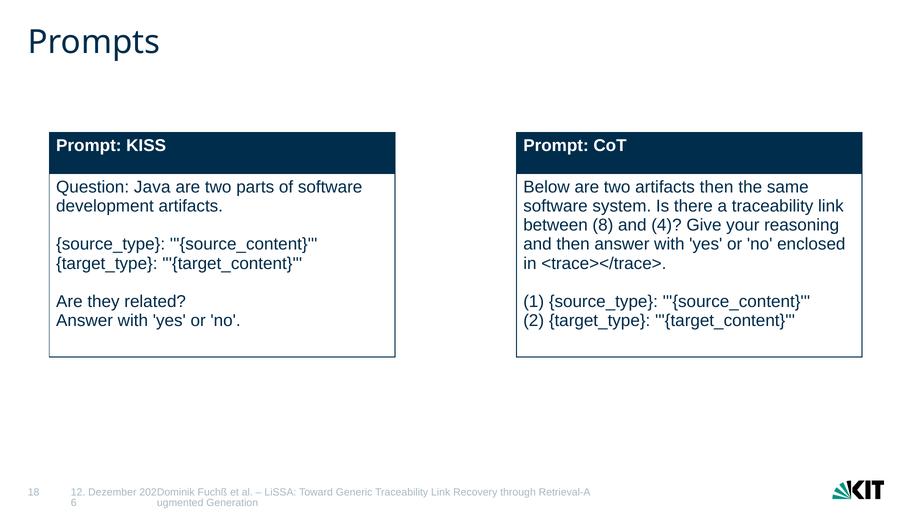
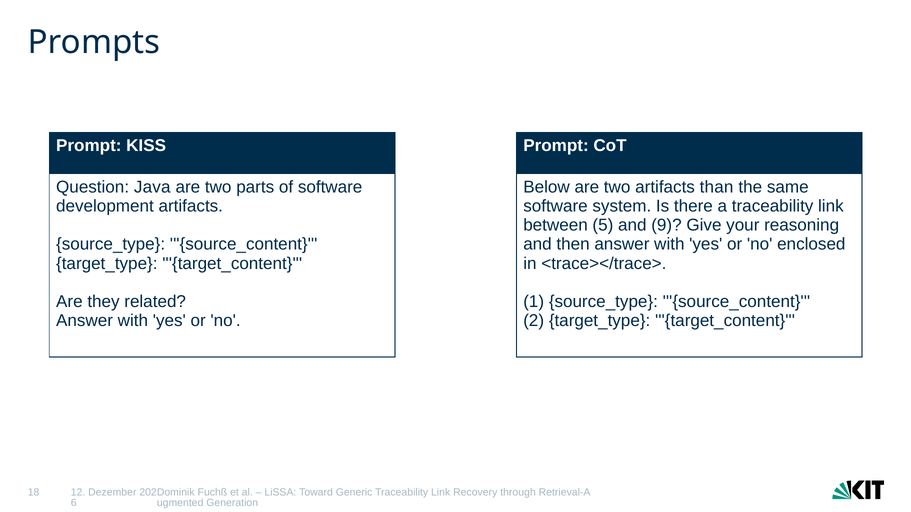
artifacts then: then -> than (717, 187)
8: 8 -> 5 (603, 225)
4: 4 -> 9 (666, 225)
